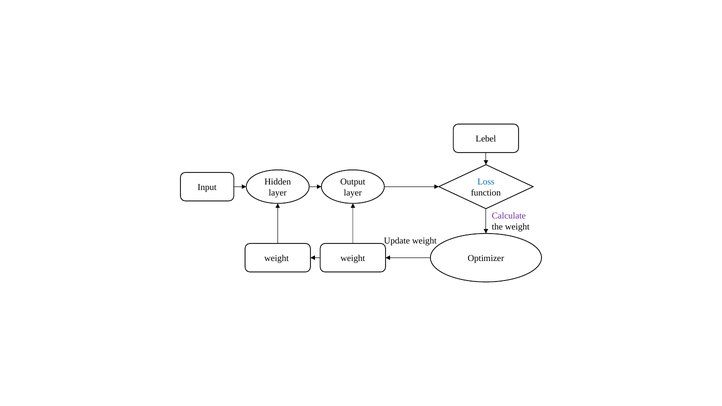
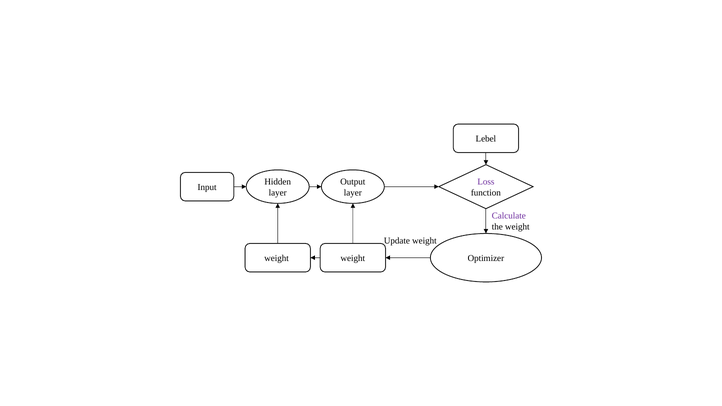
Loss colour: blue -> purple (486, 182)
